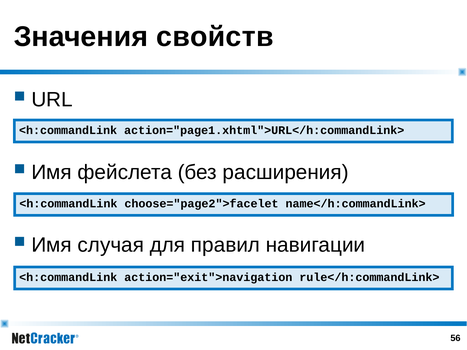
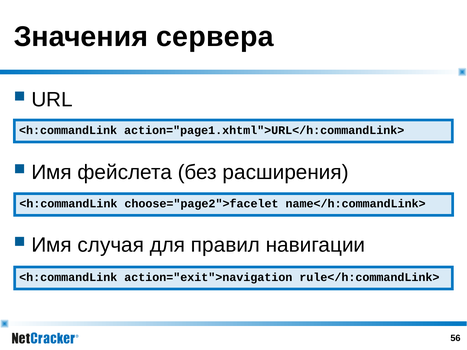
свойств: свойств -> сервера (215, 37)
